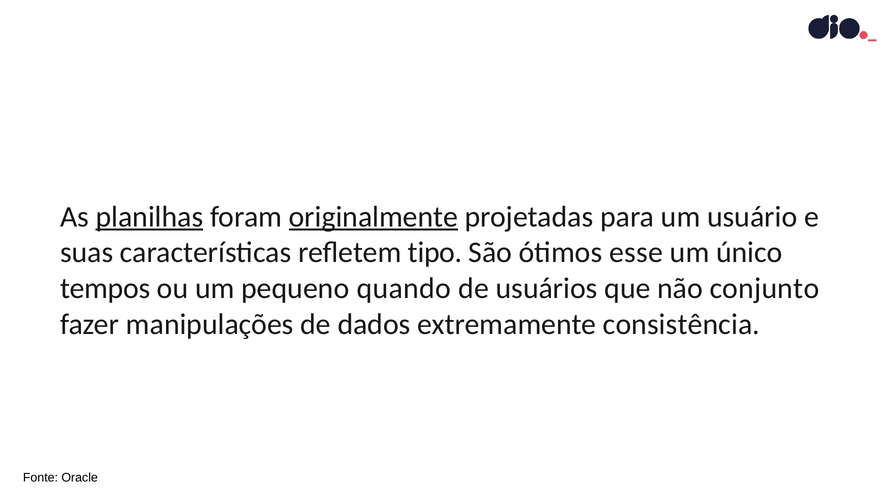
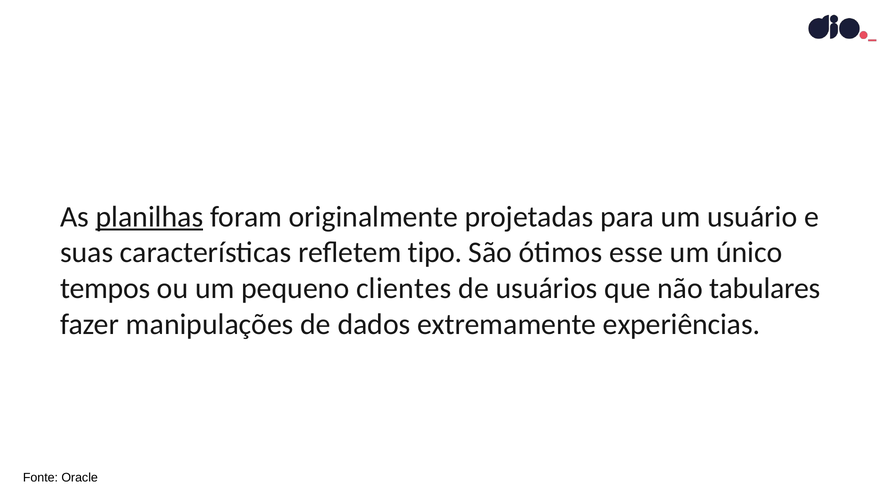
originalmente underline: present -> none (373, 217)
quando: quando -> clientes (404, 288)
conjunto: conjunto -> tabulares (765, 288)
consistência: consistência -> experiências (682, 324)
